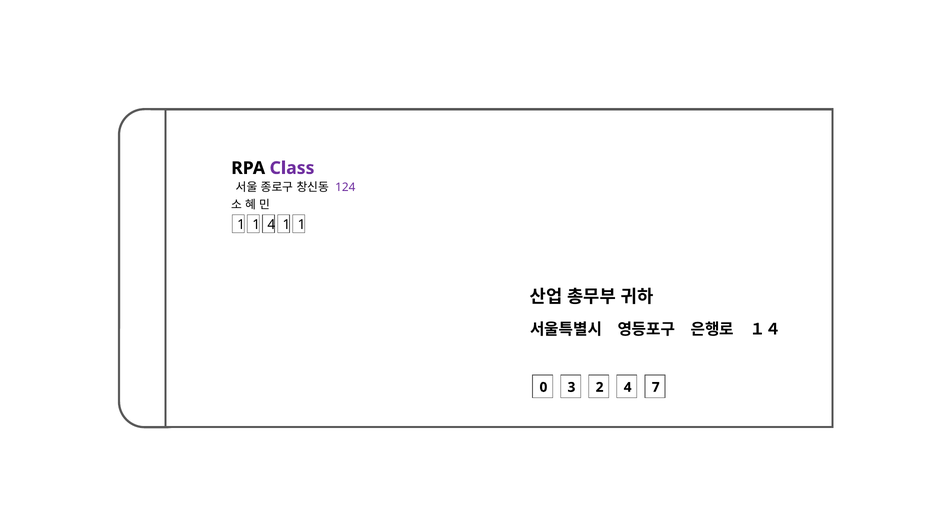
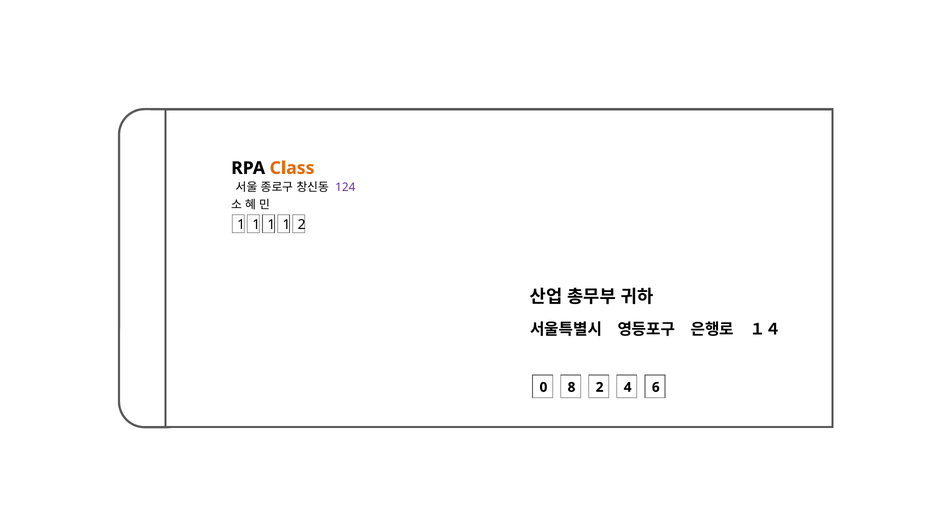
Class colour: purple -> orange (292, 168)
4: 4 -> 1 (271, 225)
1: 1 -> 2 (302, 225)
3: 3 -> 8 (572, 387)
7: 7 -> 6 (656, 387)
